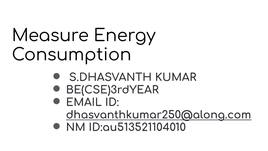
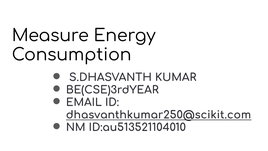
dhasvanthkumar250@along.com: dhasvanthkumar250@along.com -> dhasvanthkumar250@scikit.com (159, 115)
